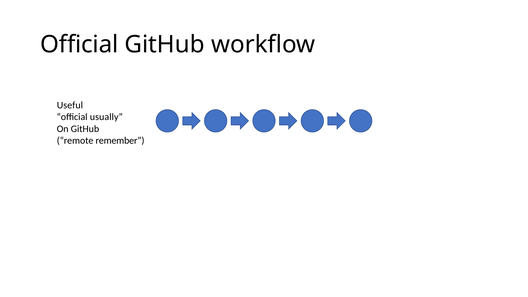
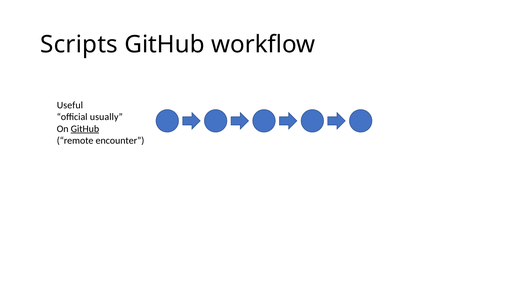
Official: Official -> Scripts (79, 44)
GitHub underline: none -> present (85, 129)
remember: remember -> encounter (120, 141)
